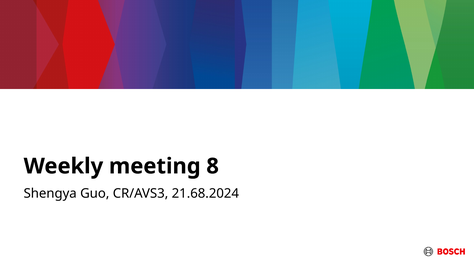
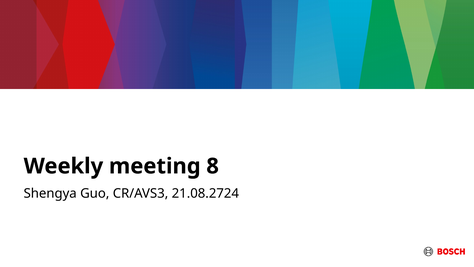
21.68.2024: 21.68.2024 -> 21.08.2724 (205, 193)
